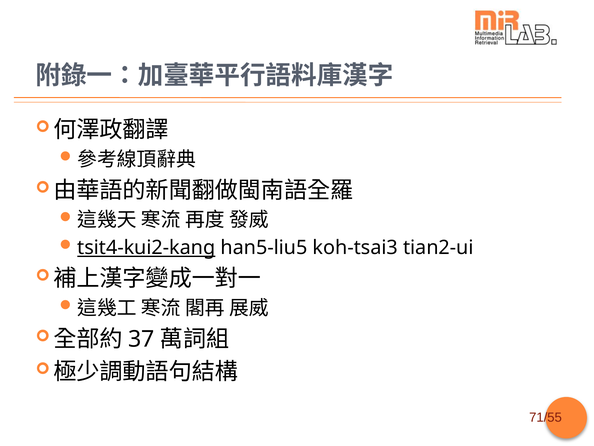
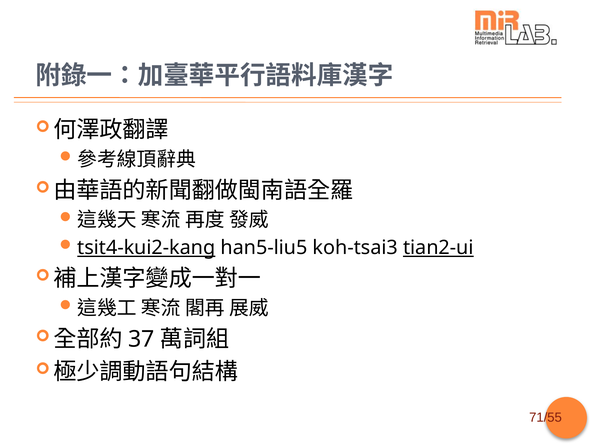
tian2-ui underline: none -> present (438, 247)
